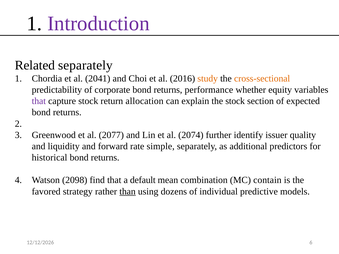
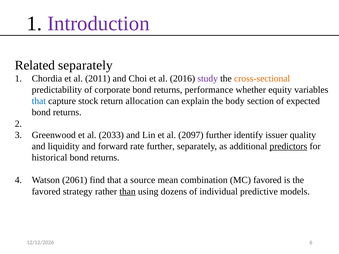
2041: 2041 -> 2011 (98, 79)
study colour: orange -> purple (208, 79)
that colour: purple -> blue (39, 101)
the stock: stock -> body (235, 101)
2077: 2077 -> 2033 (111, 135)
2074: 2074 -> 2097 (191, 135)
rate simple: simple -> further (161, 146)
predictors underline: none -> present (288, 146)
2098: 2098 -> 2061 (75, 180)
default: default -> source (143, 180)
MC contain: contain -> favored (267, 180)
